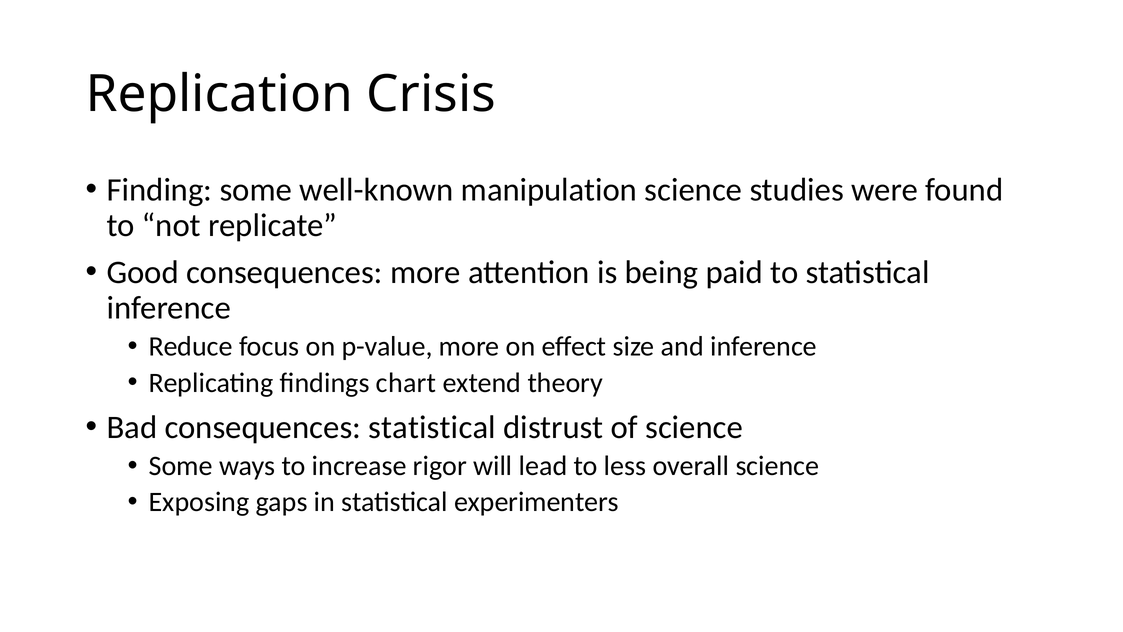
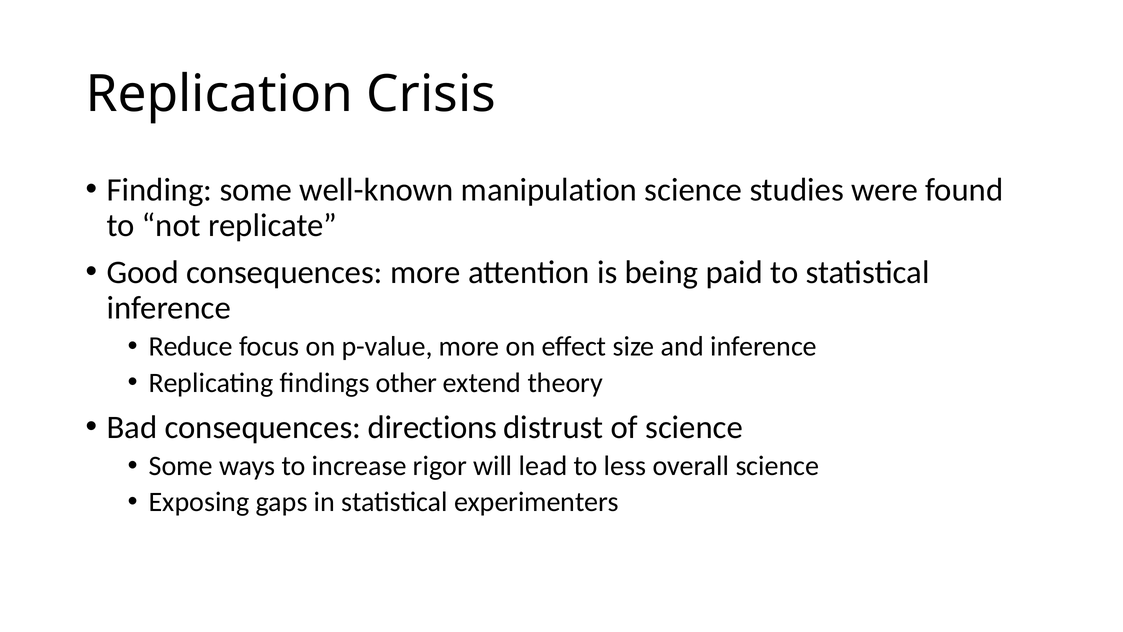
chart: chart -> other (406, 383)
consequences statistical: statistical -> directions (432, 427)
